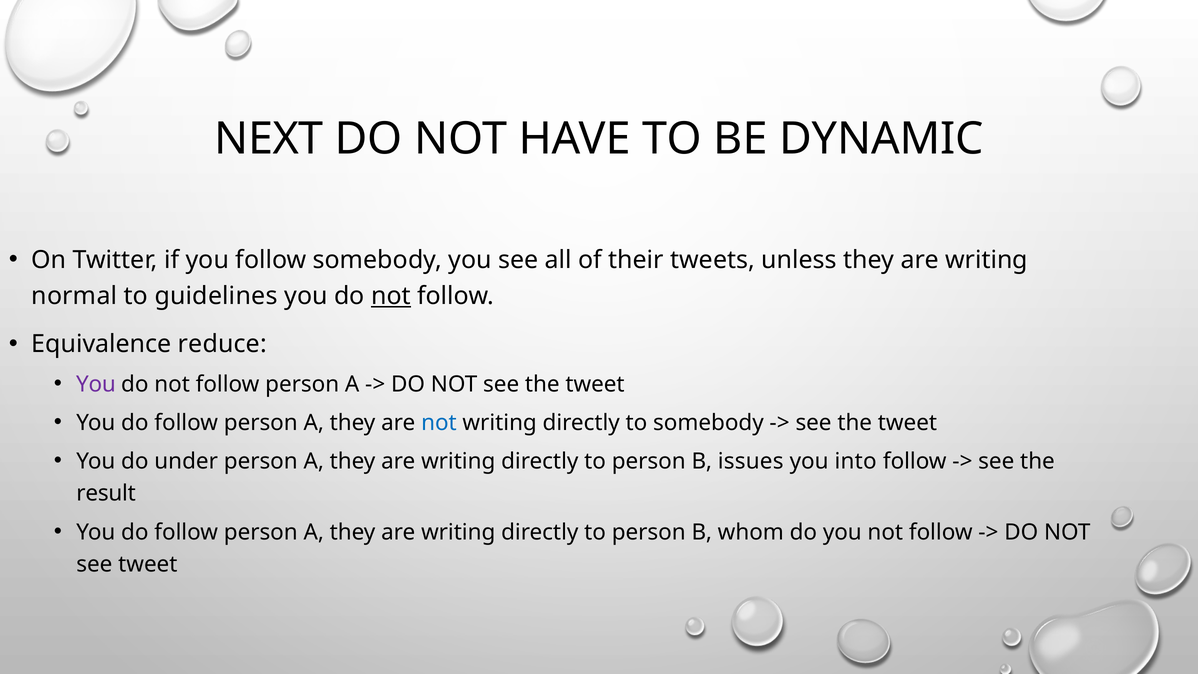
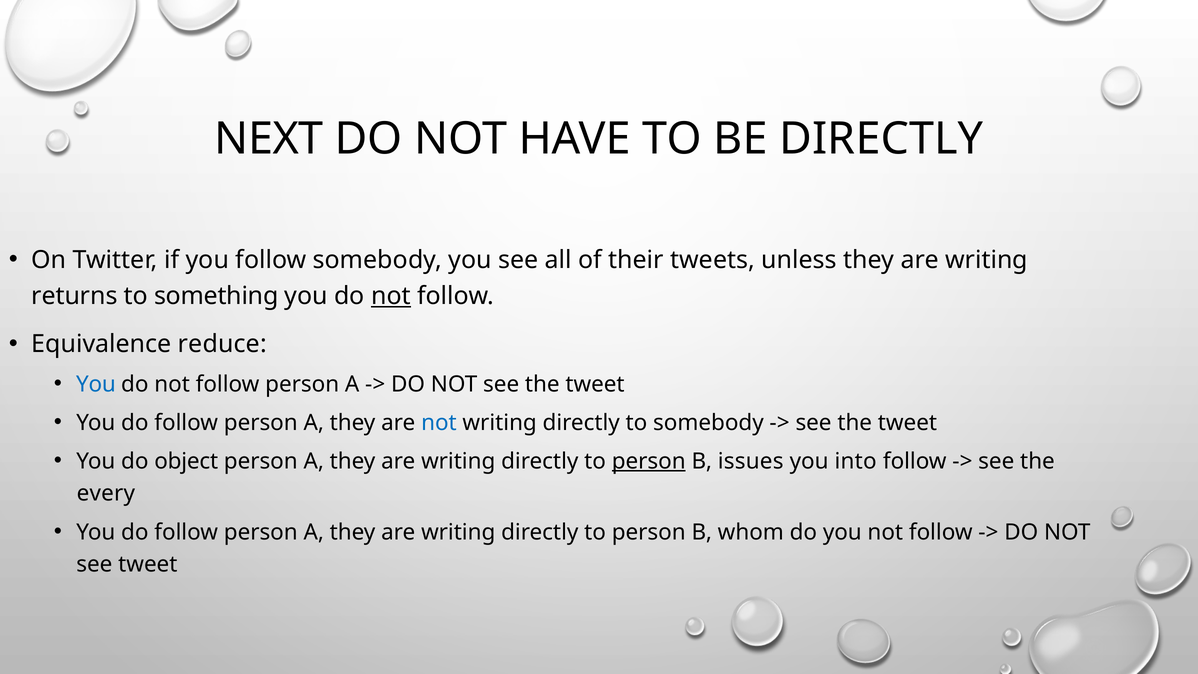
BE DYNAMIC: DYNAMIC -> DIRECTLY (881, 139)
normal: normal -> returns (74, 296)
guidelines: guidelines -> something (216, 296)
You colour: purple -> blue (96, 384)
under: under -> object (186, 461)
person underline: none -> present (649, 461)
result: result -> every (106, 493)
